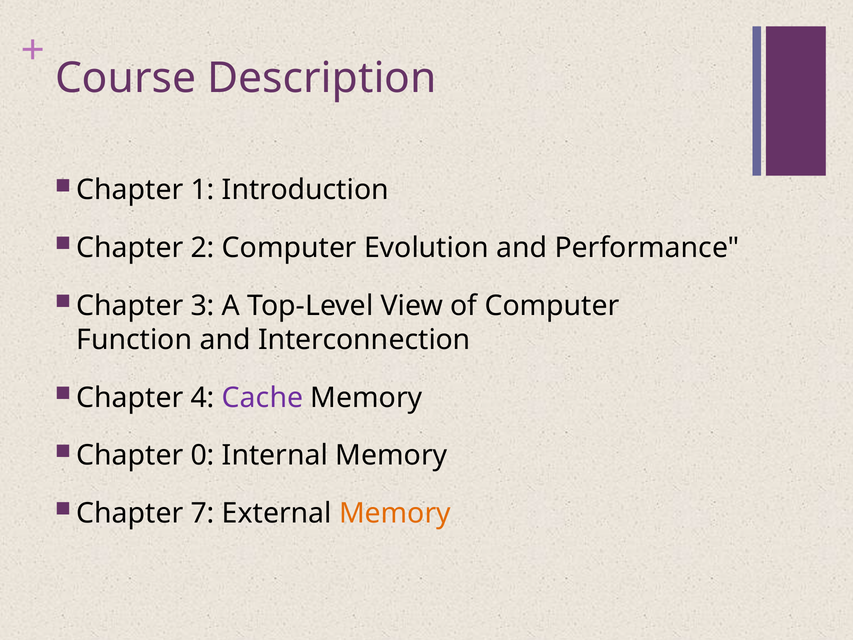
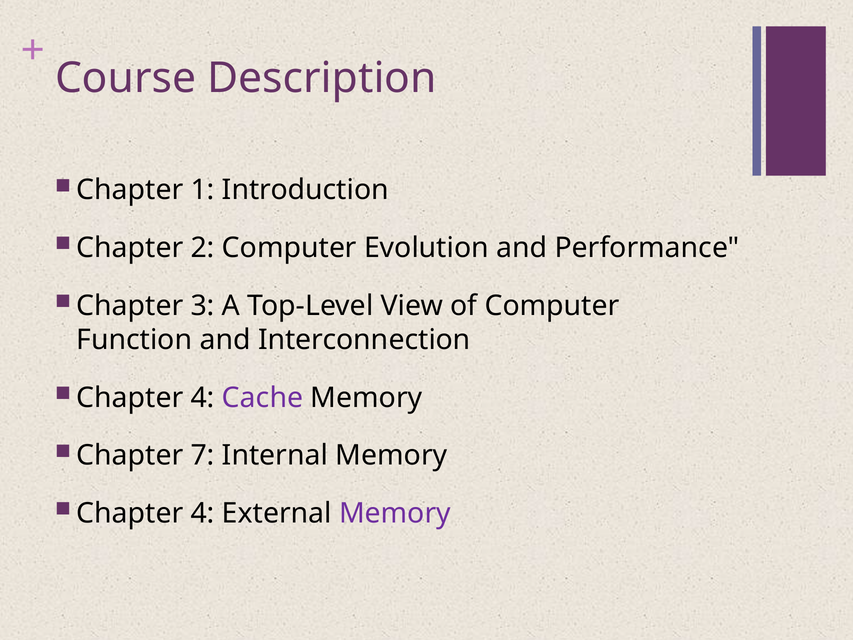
0: 0 -> 7 (203, 455)
7: 7 -> 4 (203, 513)
Memory colour: orange -> purple (395, 513)
